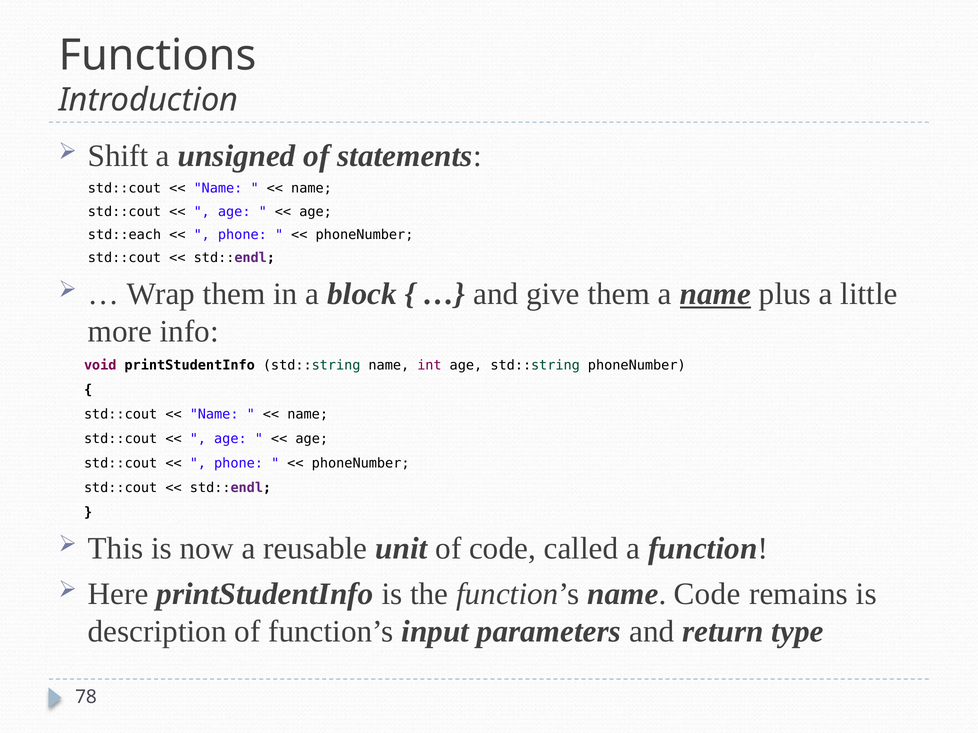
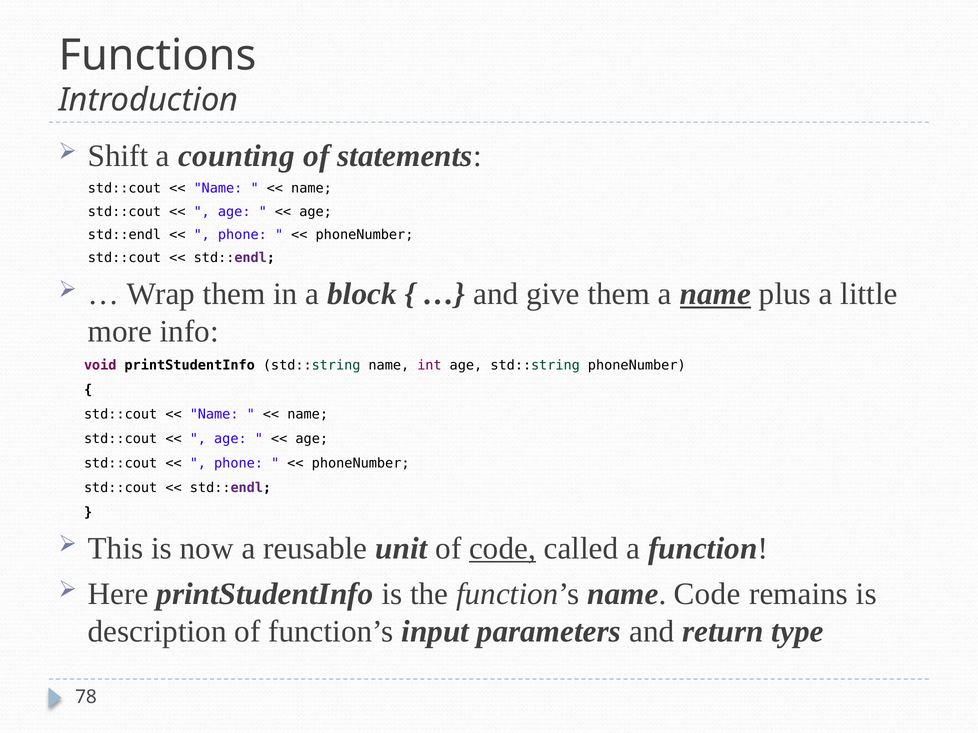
unsigned: unsigned -> counting (236, 156)
std::each: std::each -> std::endl (125, 235)
code underline: none -> present (502, 549)
